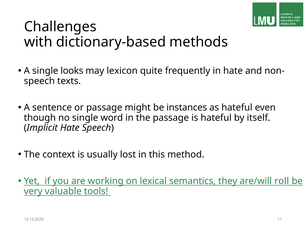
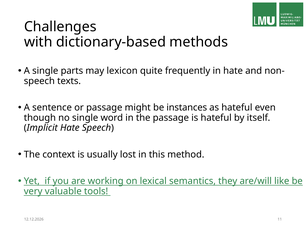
looks: looks -> parts (72, 71)
roll: roll -> like (282, 181)
